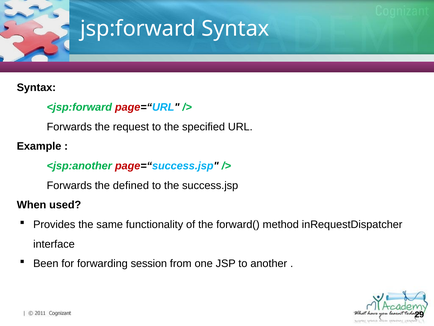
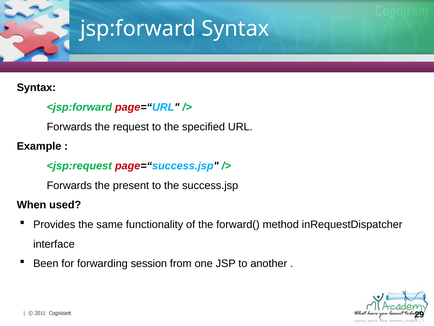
<jsp:another: <jsp:another -> <jsp:request (79, 166)
defined: defined -> present (131, 185)
